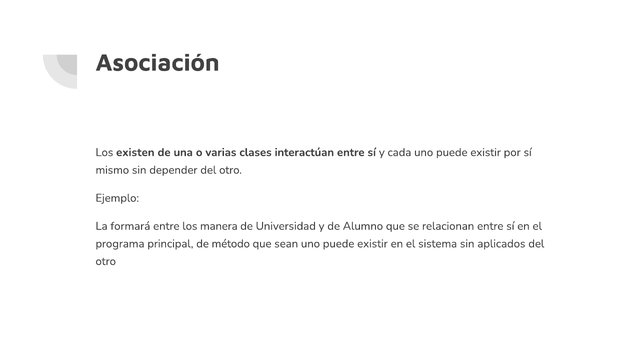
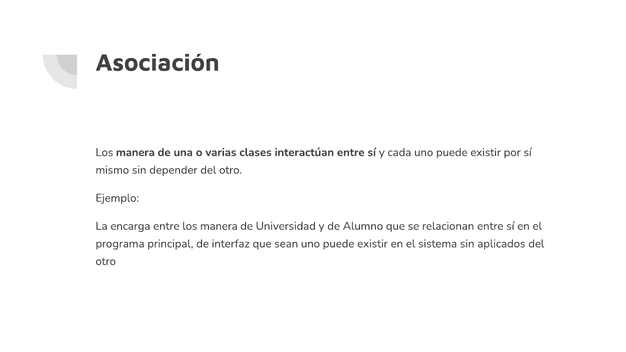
existen: existen -> manera (135, 152)
formará: formará -> encarga (130, 226)
método: método -> interfaz (231, 244)
